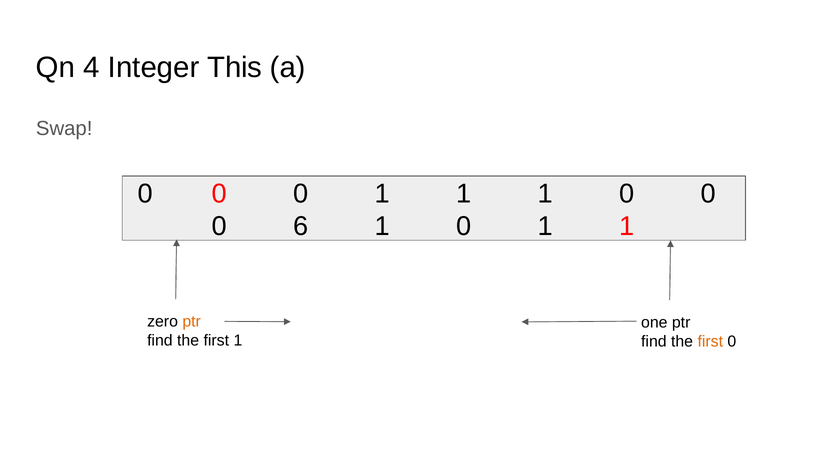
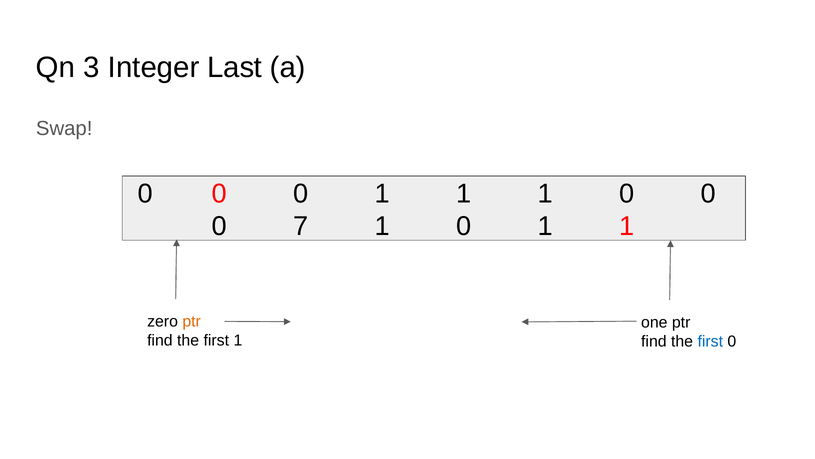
4: 4 -> 3 (91, 68)
This: This -> Last (235, 68)
6: 6 -> 7 (301, 226)
first colour: orange -> blue (710, 341)
